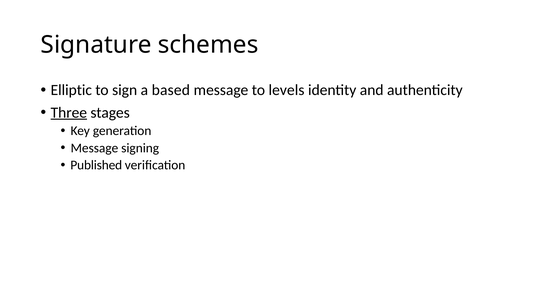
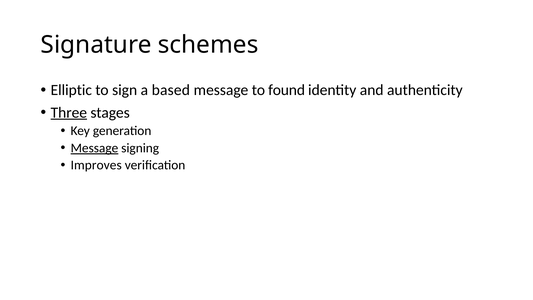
levels: levels -> found (287, 90)
Message underline: none -> present (94, 148)
Published: Published -> Improves (96, 165)
